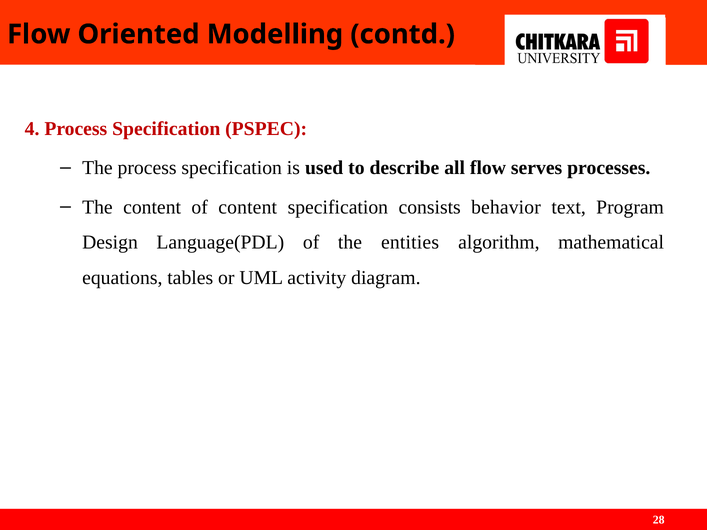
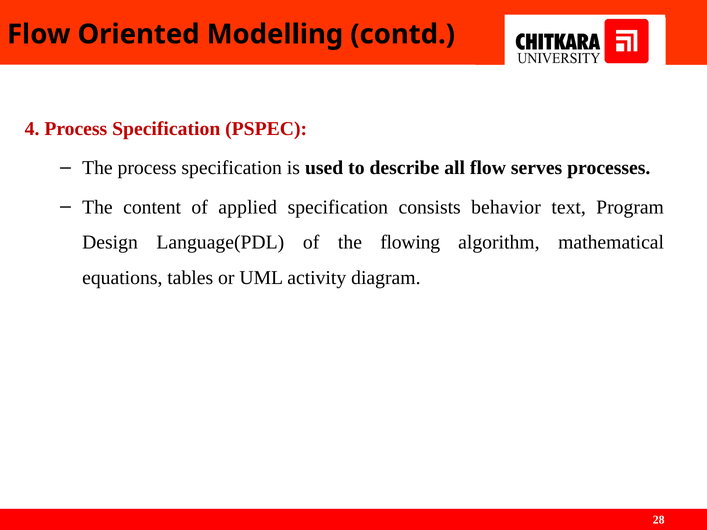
of content: content -> applied (248, 207)
entities: entities -> flowing (410, 243)
